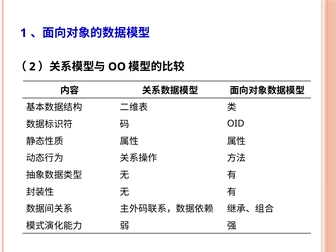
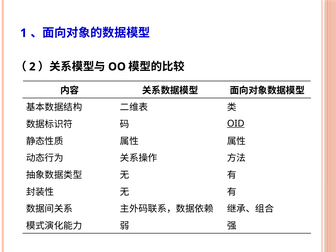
OID underline: none -> present (236, 123)
